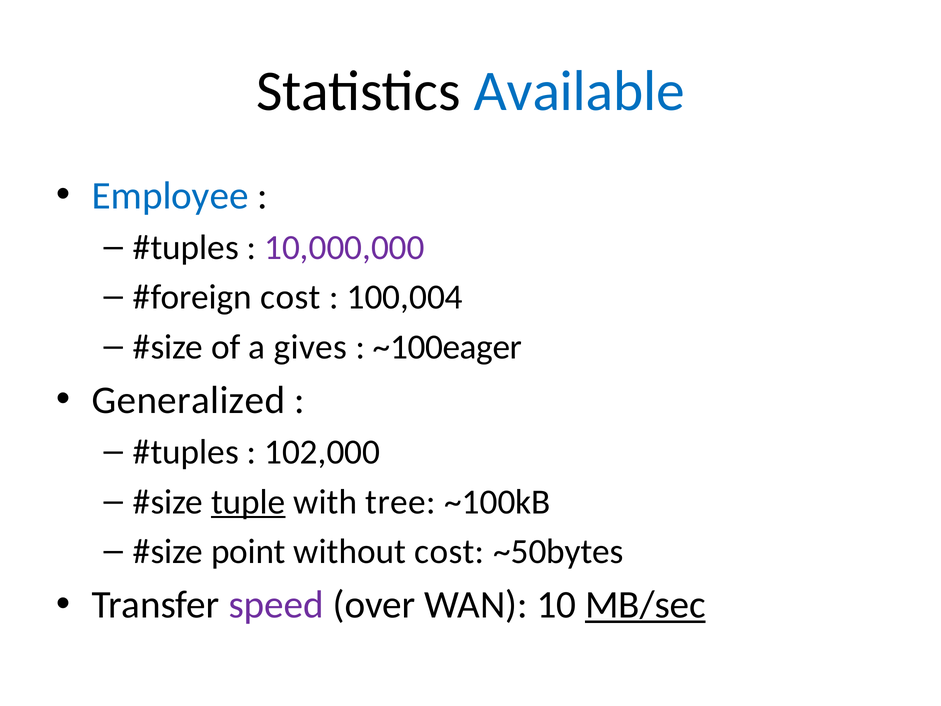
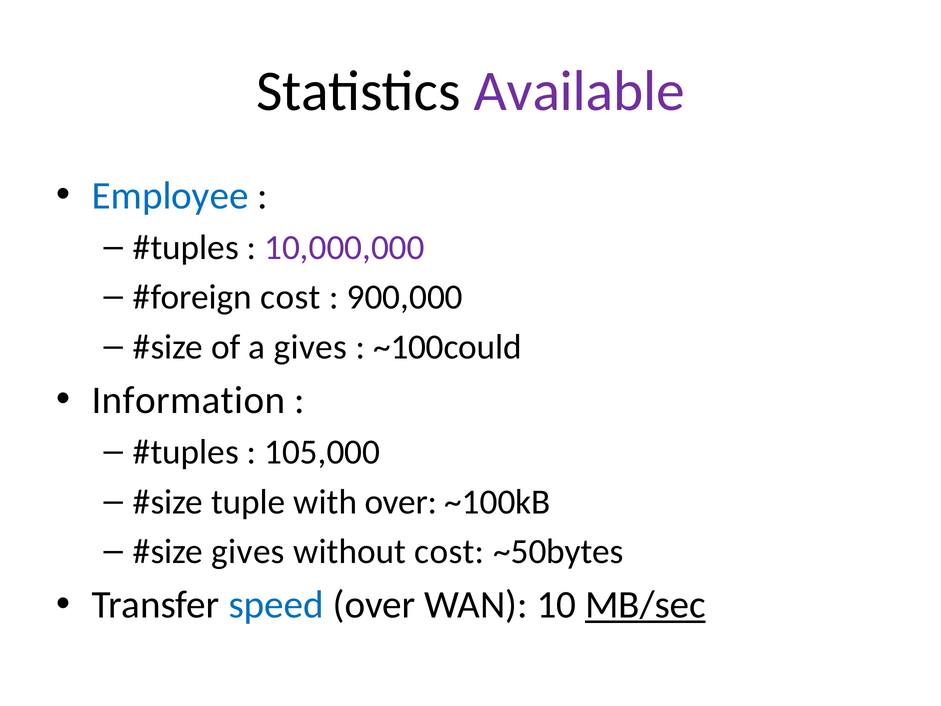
Available colour: blue -> purple (579, 91)
100,004: 100,004 -> 900,000 (405, 297)
~100eager: ~100eager -> ~100could (447, 347)
Generalized: Generalized -> Information (188, 400)
102,000: 102,000 -> 105,000 (322, 452)
tuple underline: present -> none (248, 502)
with tree: tree -> over (401, 502)
point: point -> gives (248, 551)
speed colour: purple -> blue (276, 605)
